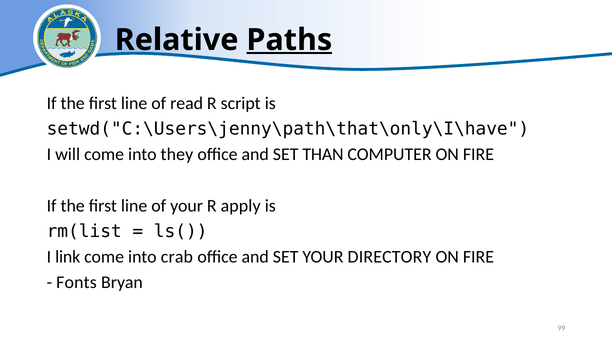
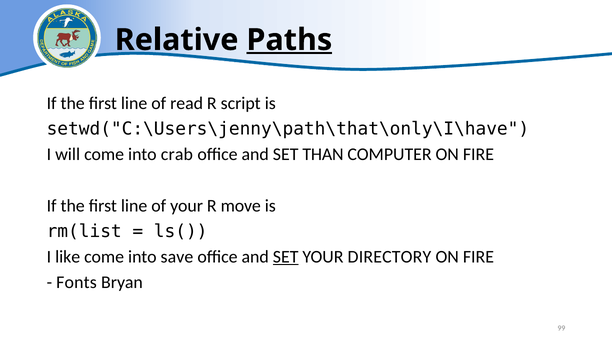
they: they -> crab (177, 155)
apply: apply -> move (241, 206)
link: link -> like (68, 257)
crab: crab -> save (177, 257)
SET underline: none -> present (286, 257)
